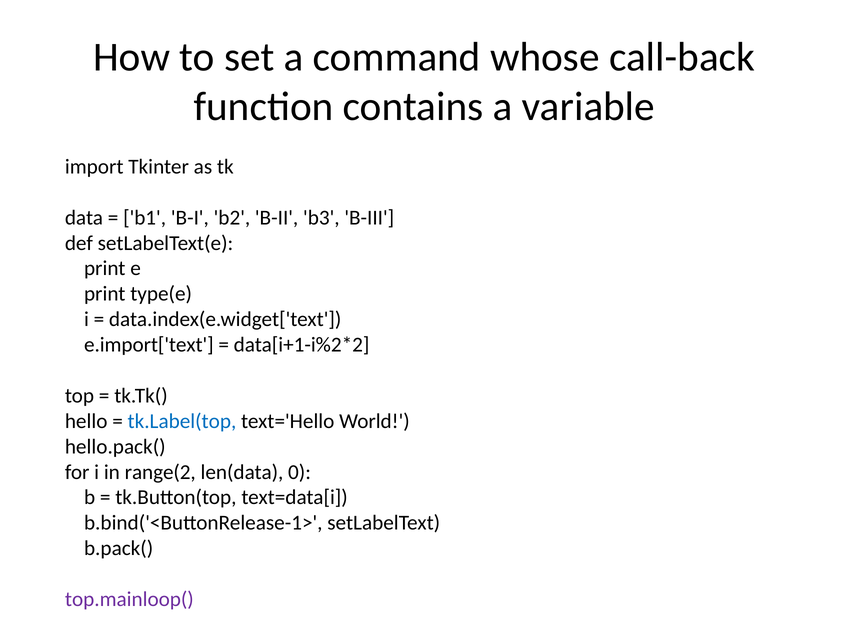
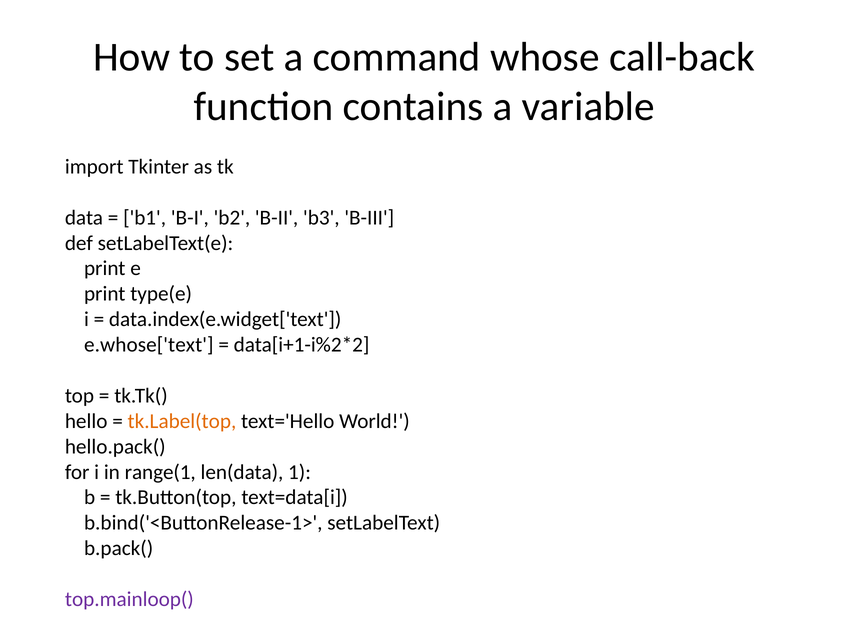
e.import['text: e.import['text -> e.whose['text (149, 345)
tk.Label(top colour: blue -> orange (182, 422)
range(2: range(2 -> range(1 (160, 473)
0: 0 -> 1 (300, 473)
